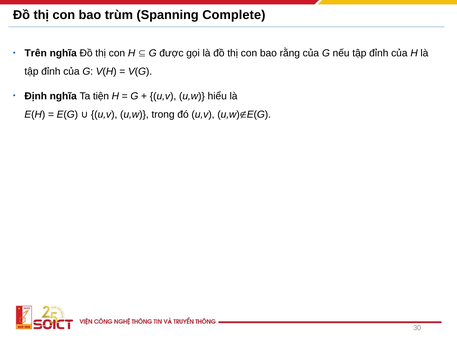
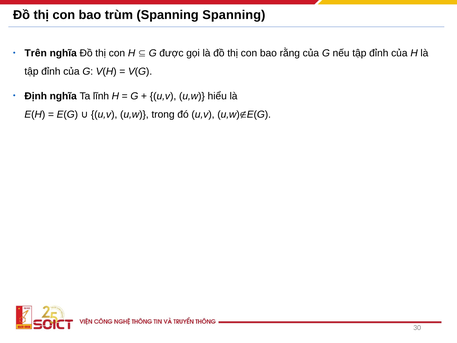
Spanning Complete: Complete -> Spanning (234, 15)
tiện: tiện -> lĩnh (101, 96)
